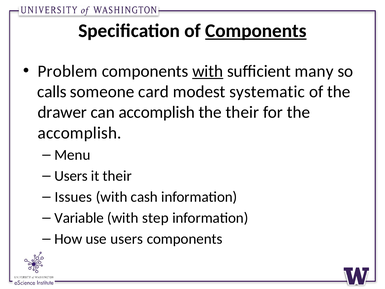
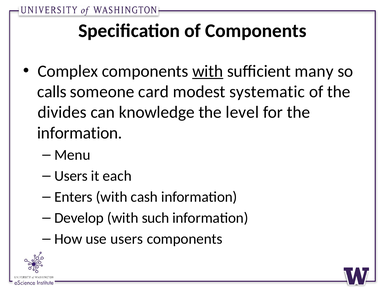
Components underline: present -> none (256, 31)
Problem: Problem -> Complex (68, 71)
drawer: drawer -> divides (62, 112)
can accomplish: accomplish -> knowledge (157, 112)
the their: their -> level (242, 112)
accomplish: accomplish -> information (80, 133)
it their: their -> each (117, 176)
Issues: Issues -> Enters (73, 197)
Variable: Variable -> Develop (79, 218)
step: step -> such (155, 218)
